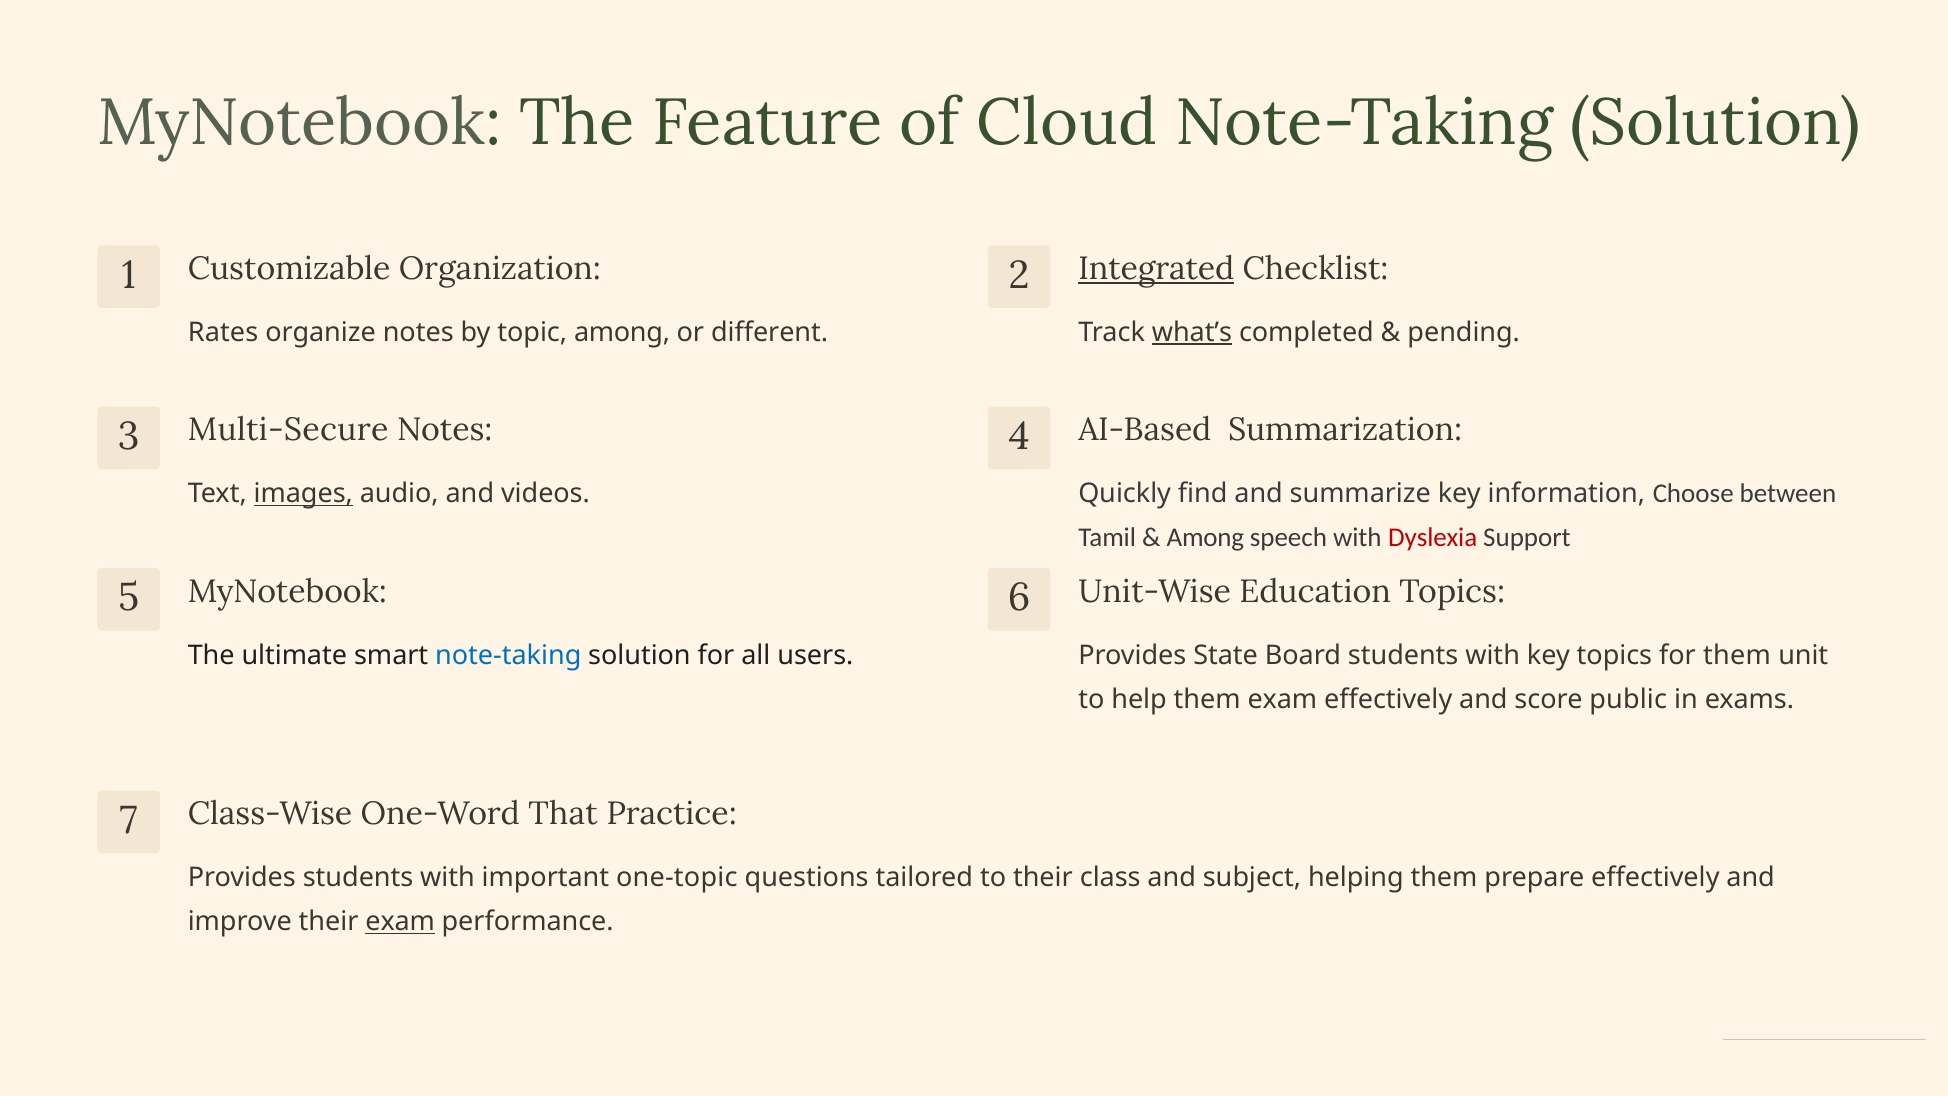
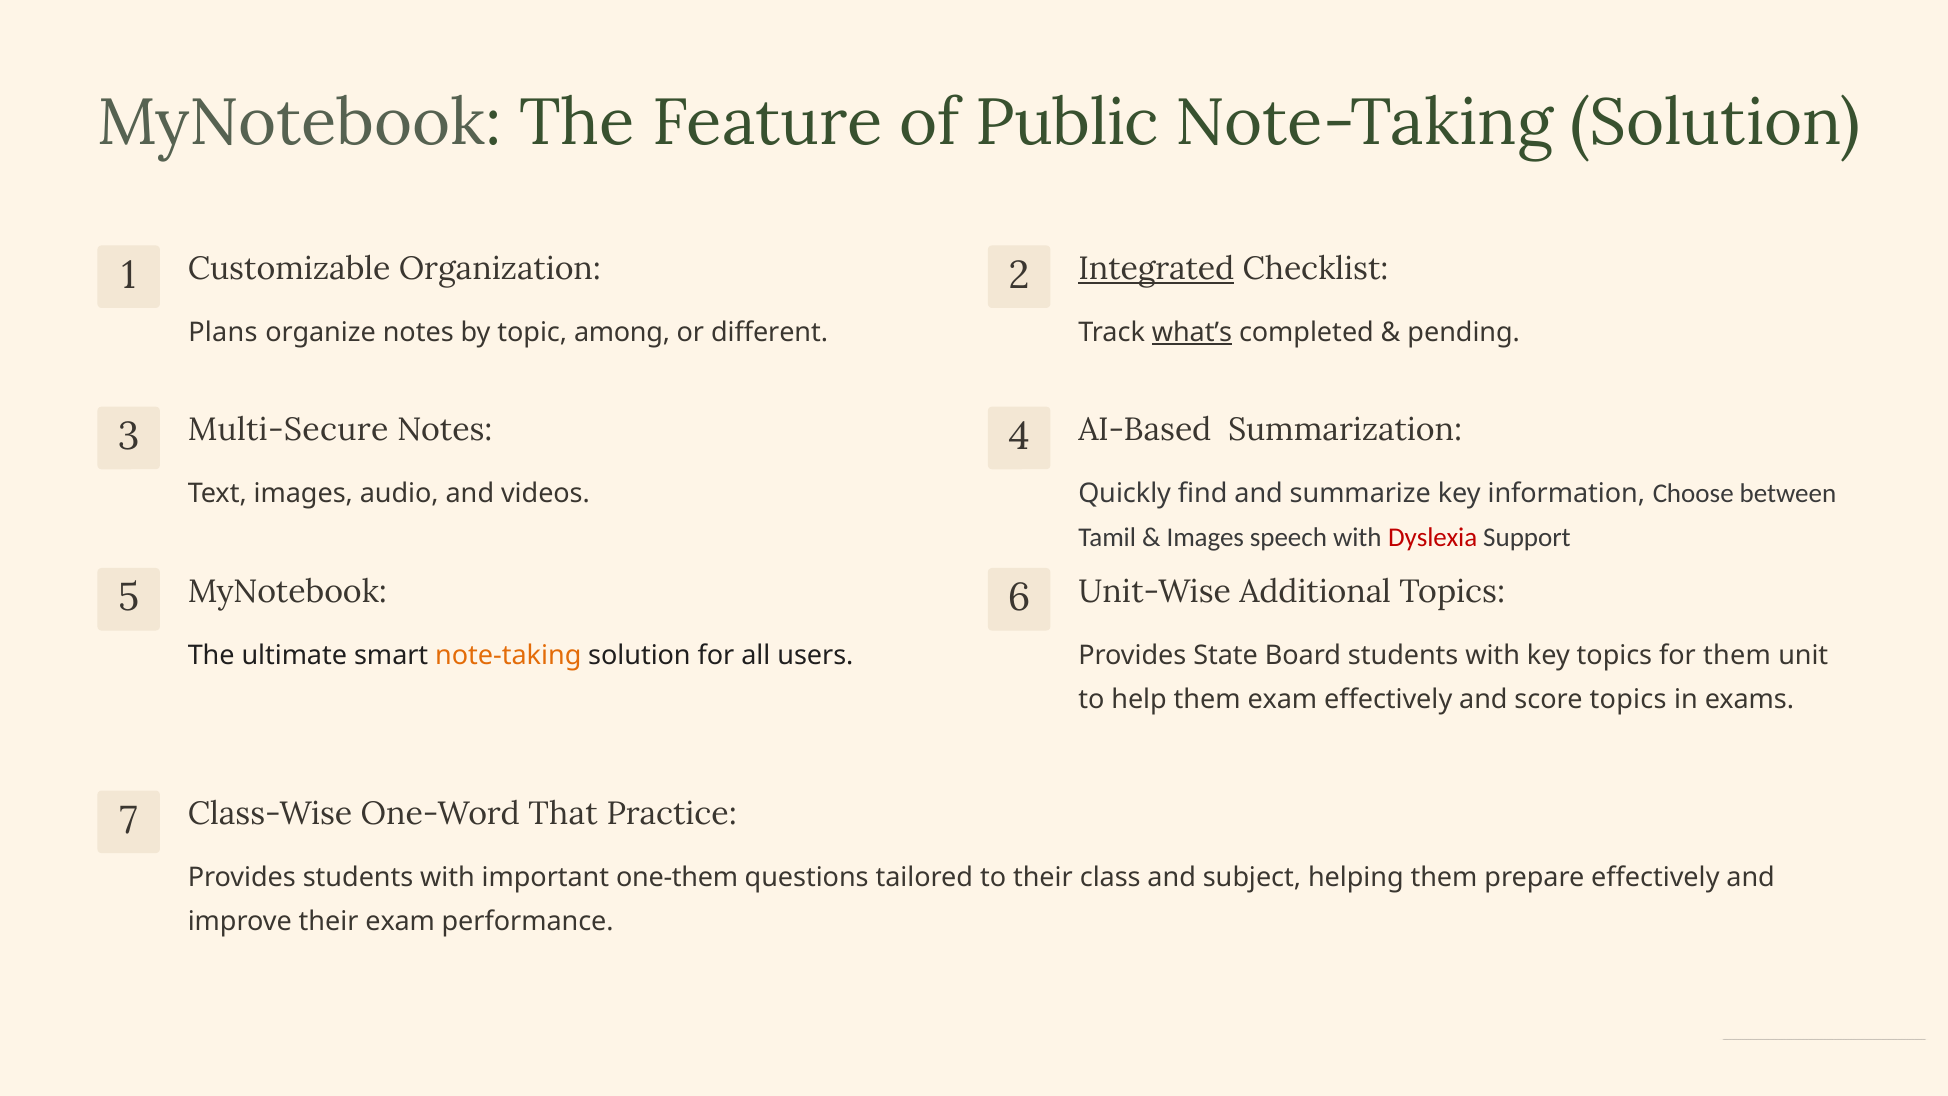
Cloud: Cloud -> Public (1068, 123)
Rates: Rates -> Plans (223, 333)
images underline: present -> none (303, 494)
Among: Among -> Images (1205, 538)
Education: Education -> Additional (1315, 591)
note-taking colour: blue -> orange (508, 655)
score public: public -> topics (1628, 699)
one-topic: one-topic -> one-them (677, 878)
exam underline: present -> none (400, 922)
